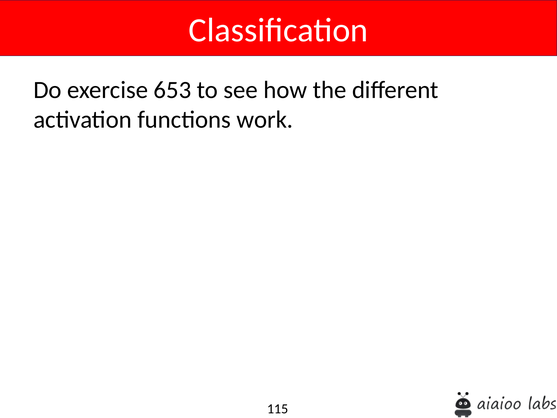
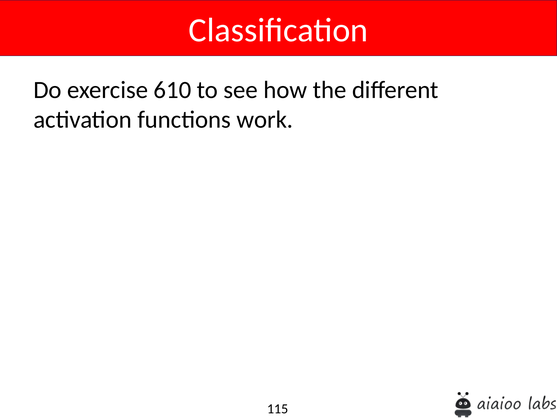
653: 653 -> 610 (172, 90)
